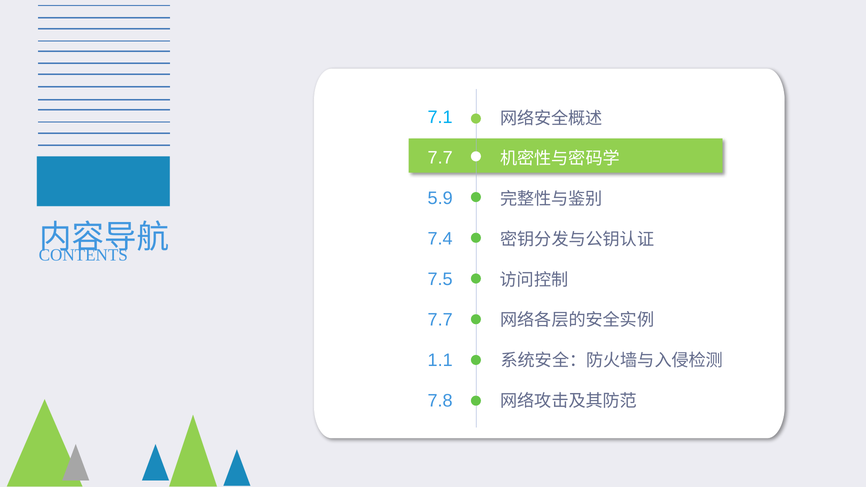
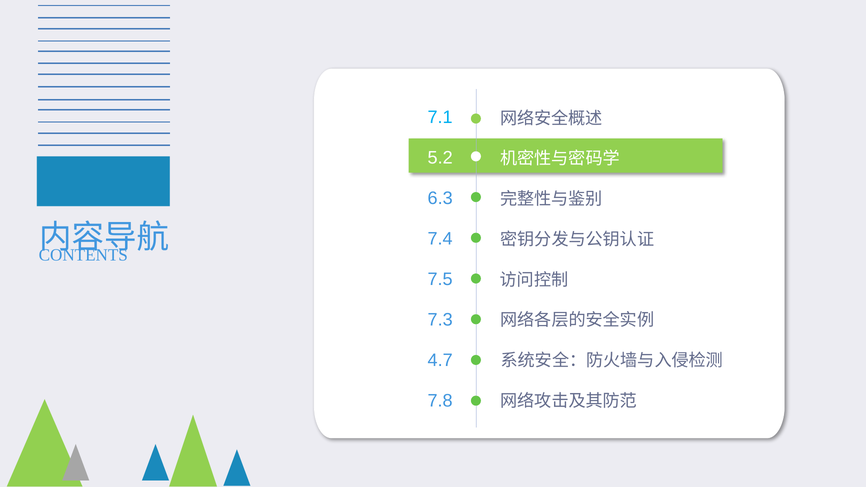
7.7: 7.7 -> 5.2 (440, 158)
5.9: 5.9 -> 6.3 (440, 198)
7.7: 7.7 -> 7.3 (440, 320)
1.1: 1.1 -> 4.7 (440, 360)
